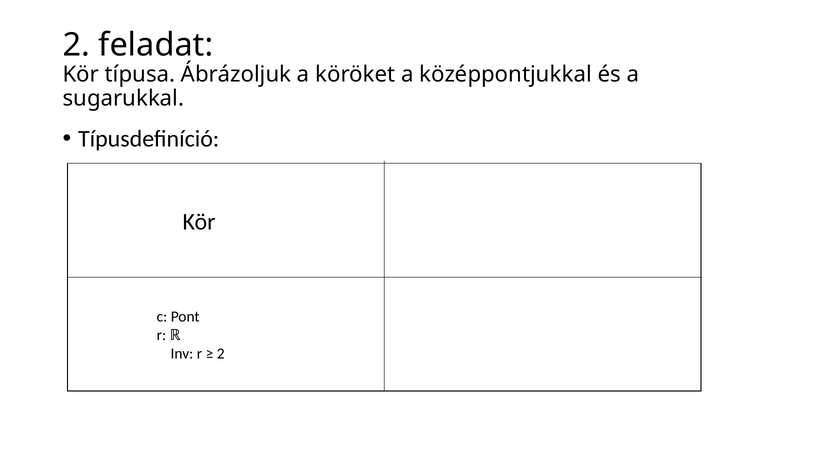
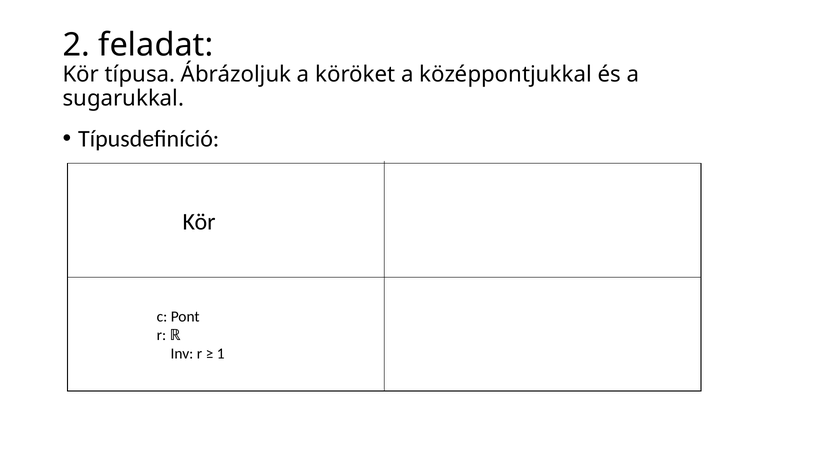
2: 2 -> 1 (221, 354)
